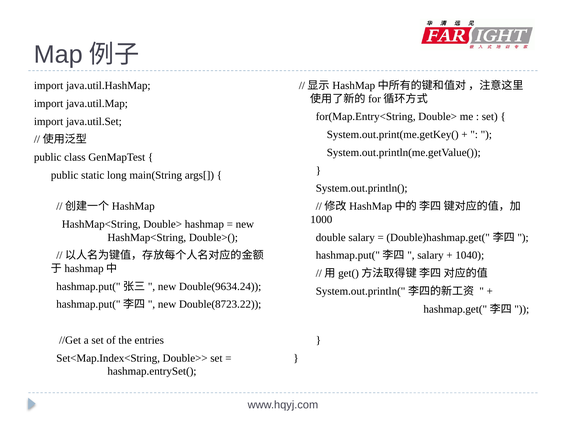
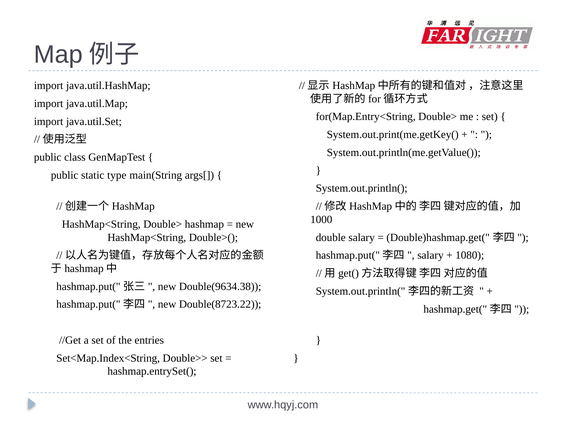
long: long -> type (117, 175)
1040: 1040 -> 1080 (470, 256)
Double(9634.24: Double(9634.24 -> Double(9634.38 (220, 287)
